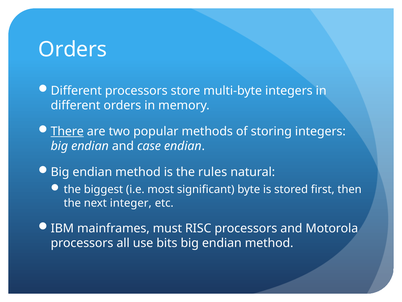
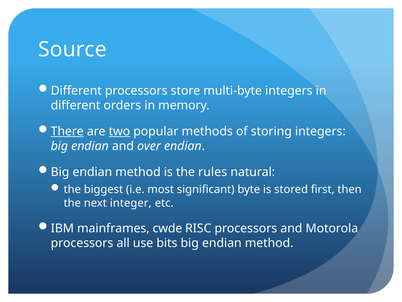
Orders: Orders -> Source (73, 49)
two underline: none -> present (119, 131)
case: case -> over (149, 146)
must: must -> cwde (167, 228)
